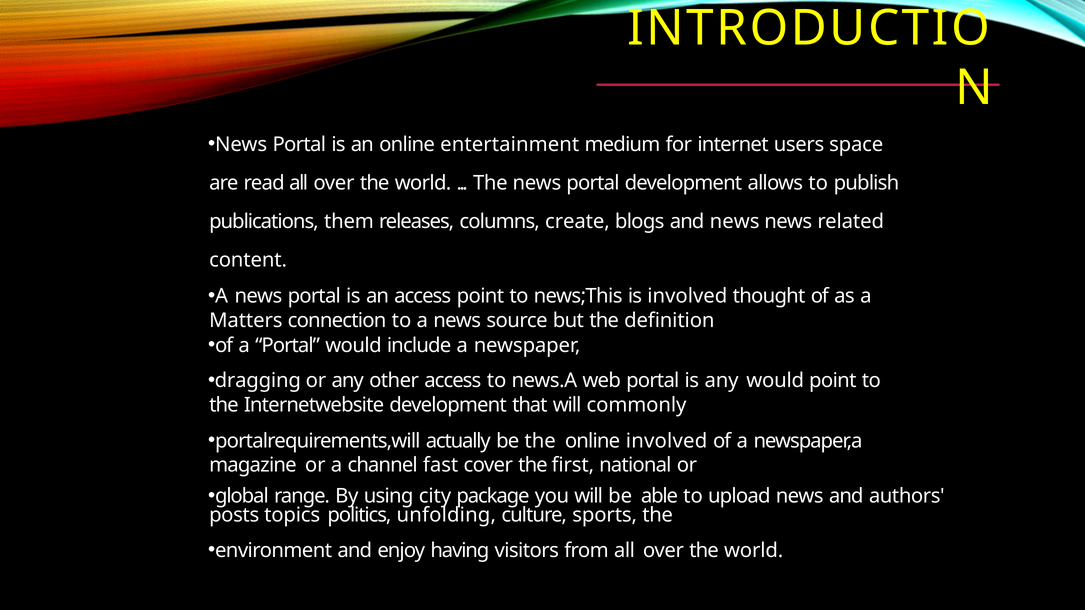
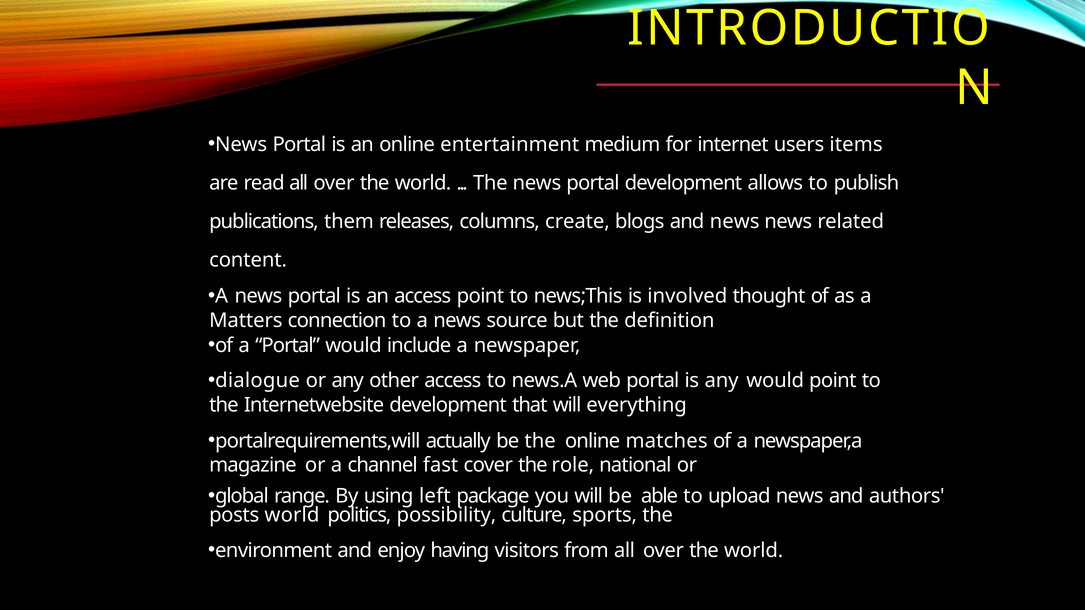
space: space -> items (856, 144)
dragging: dragging -> dialogue (258, 381)
commonly: commonly -> everything (637, 405)
online involved: involved -> matches (667, 441)
first: first -> role (573, 465)
city: city -> left (435, 497)
posts topics: topics -> world (292, 515)
unfolding: unfolding -> possibility (446, 515)
